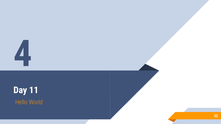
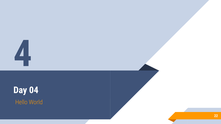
11: 11 -> 04 (34, 90)
